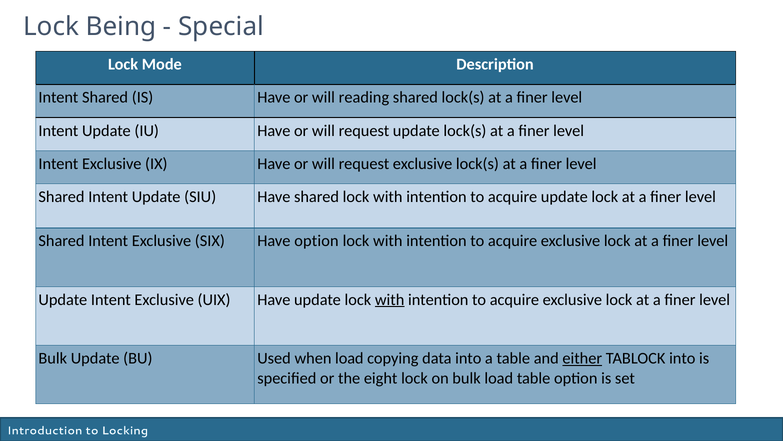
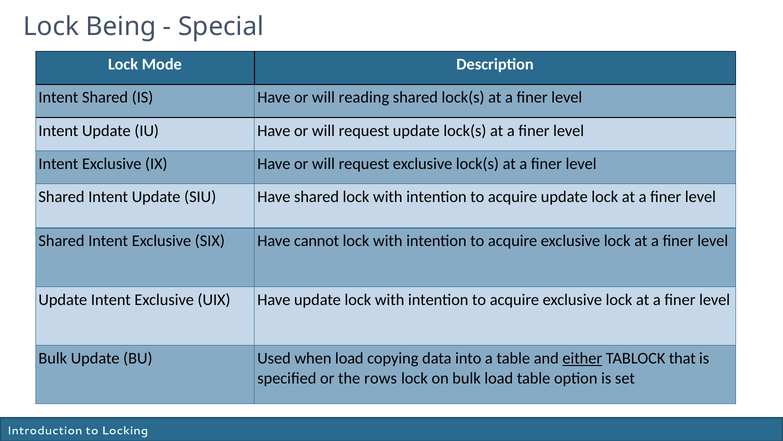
Have option: option -> cannot (317, 241)
with underline: present -> none (390, 299)
TABLOCK into: into -> that (682, 358)
eight: eight -> rows (381, 378)
